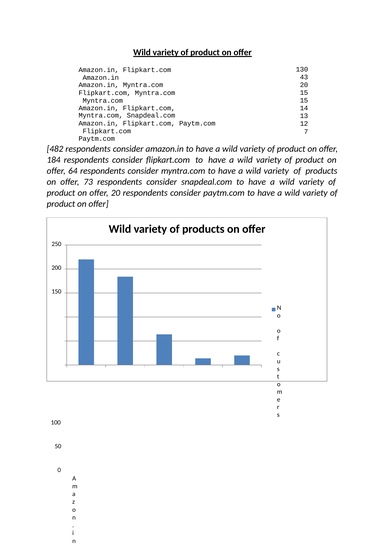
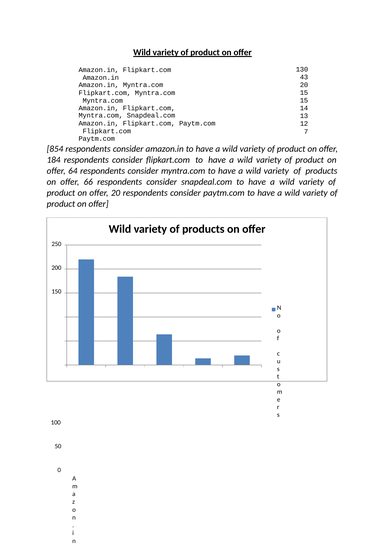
482: 482 -> 854 (55, 149)
73: 73 -> 66 (88, 182)
